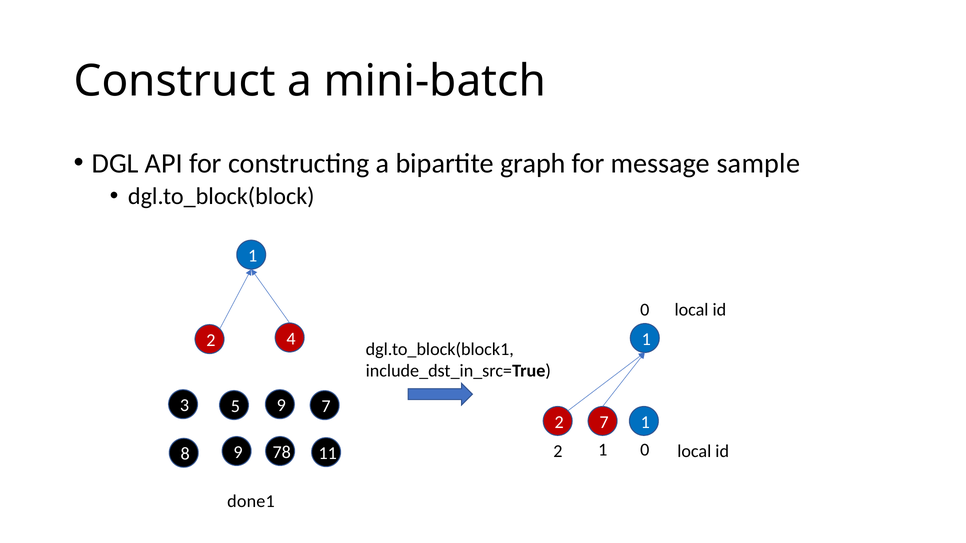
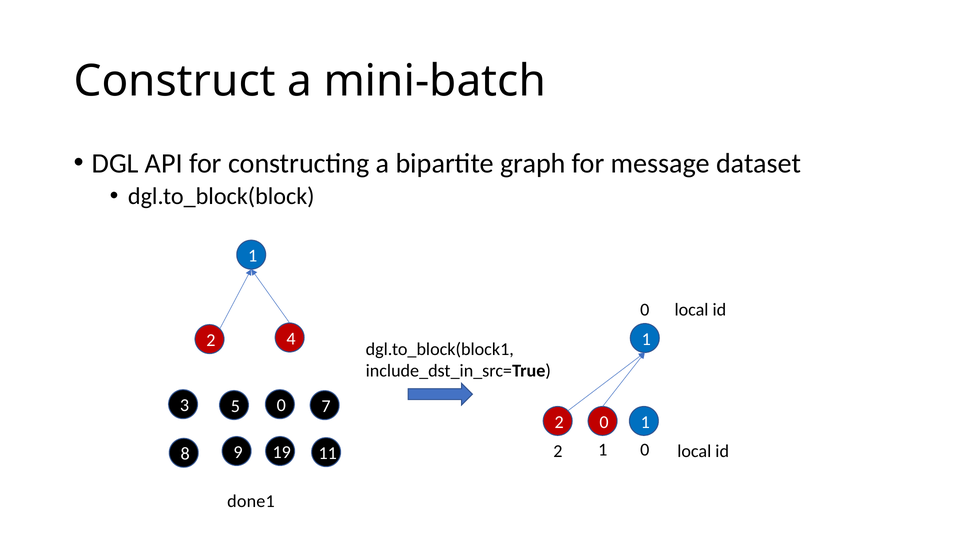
sample: sample -> dataset (759, 163)
5 9: 9 -> 0 (281, 406)
2 7: 7 -> 0 (604, 422)
78: 78 -> 19 (282, 453)
